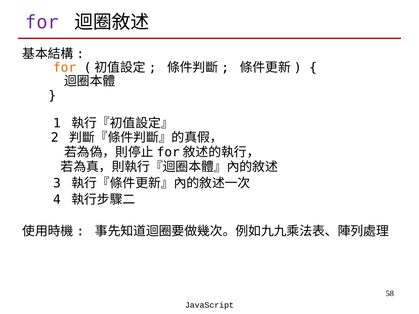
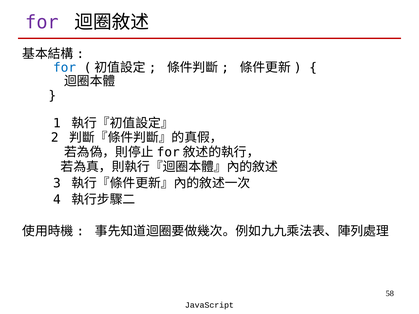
for colour: orange -> blue (65, 68)
